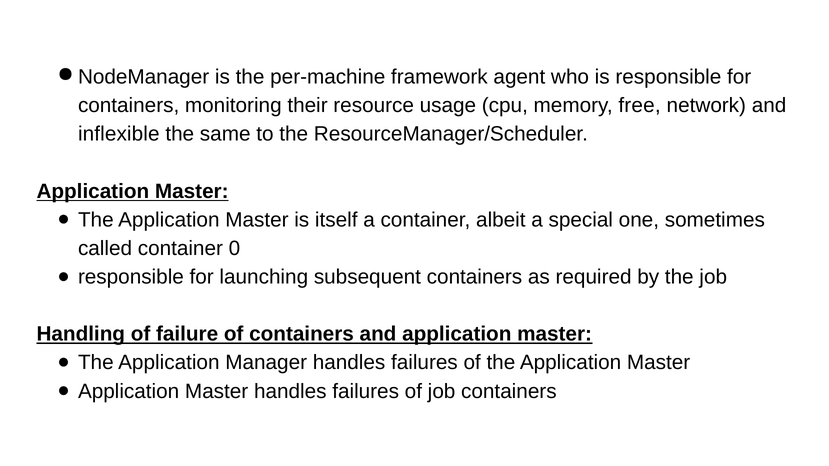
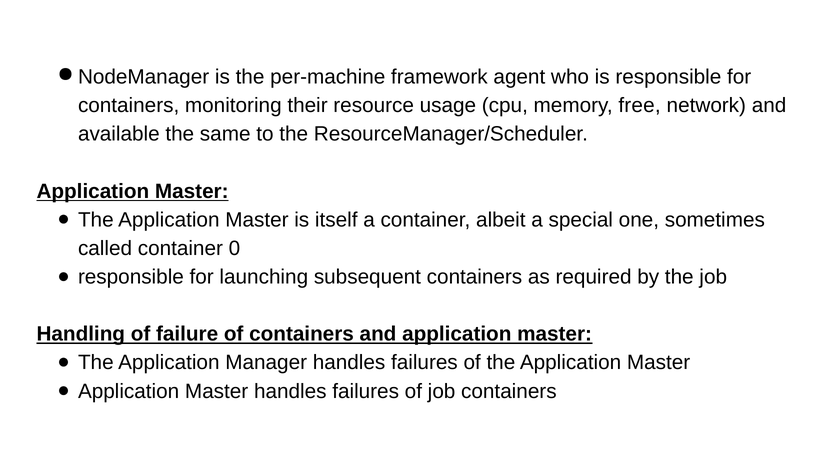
inflexible: inflexible -> available (119, 134)
